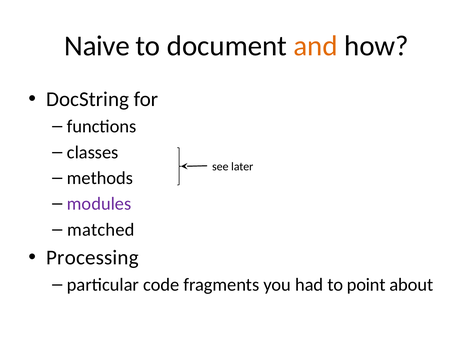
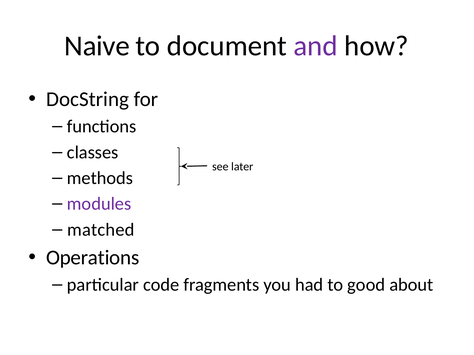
and colour: orange -> purple (316, 46)
Processing: Processing -> Operations (93, 258)
point: point -> good (366, 285)
